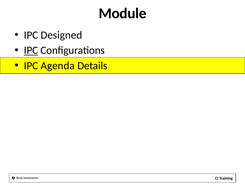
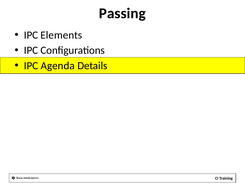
Module: Module -> Passing (122, 13)
Designed: Designed -> Elements (61, 35)
IPC underline: present -> none (31, 50)
